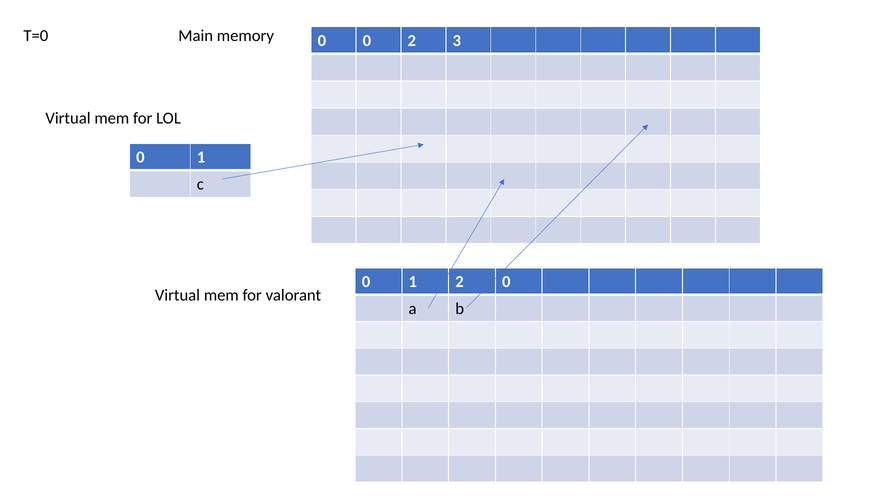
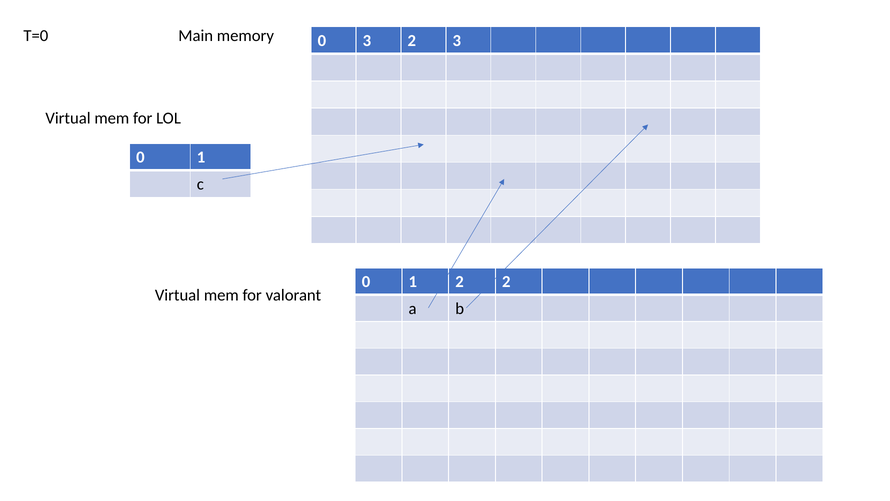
0 0: 0 -> 3 (367, 41)
2 0: 0 -> 2 (506, 282)
